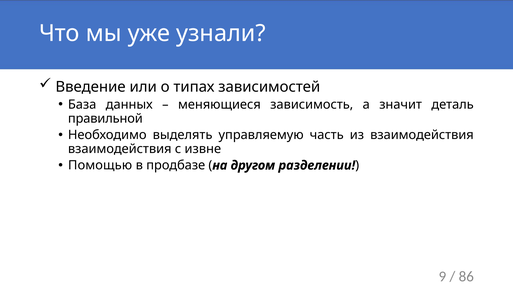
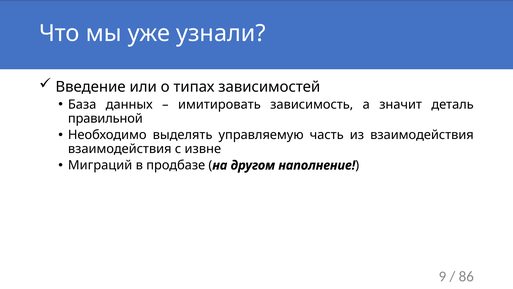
меняющиеся: меняющиеся -> имитировать (219, 104)
Помощью: Помощью -> Миграций (100, 165)
разделении: разделении -> наполнение (317, 165)
